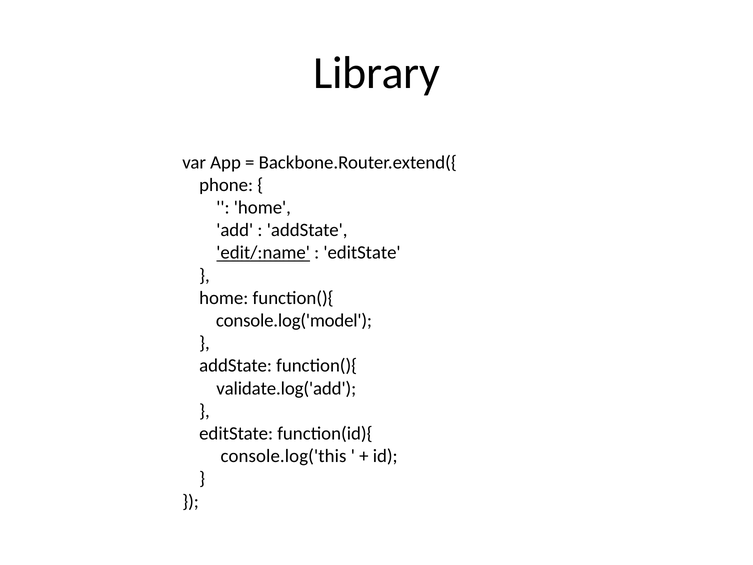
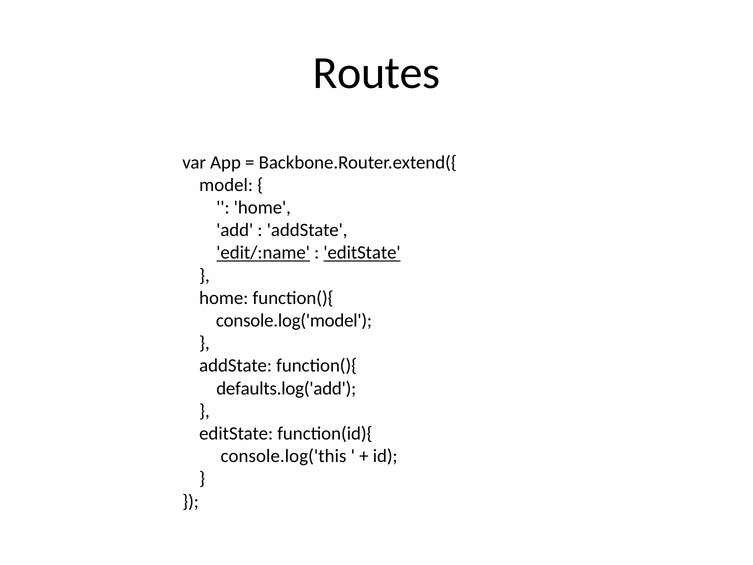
Library: Library -> Routes (377, 73)
phone: phone -> model (226, 185)
editState underline: none -> present (362, 253)
validate.log('add: validate.log('add -> defaults.log('add (286, 388)
